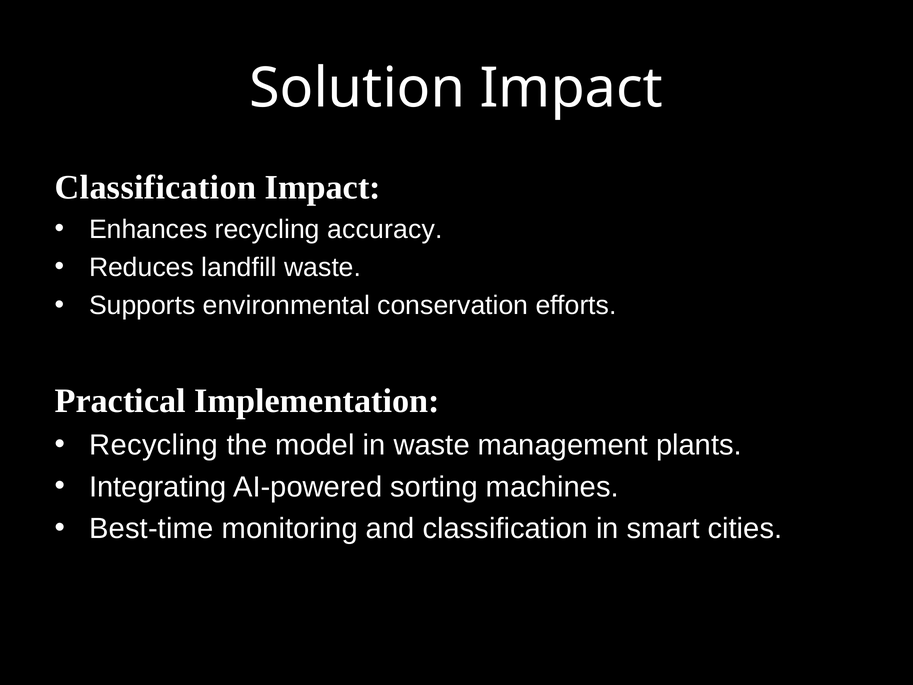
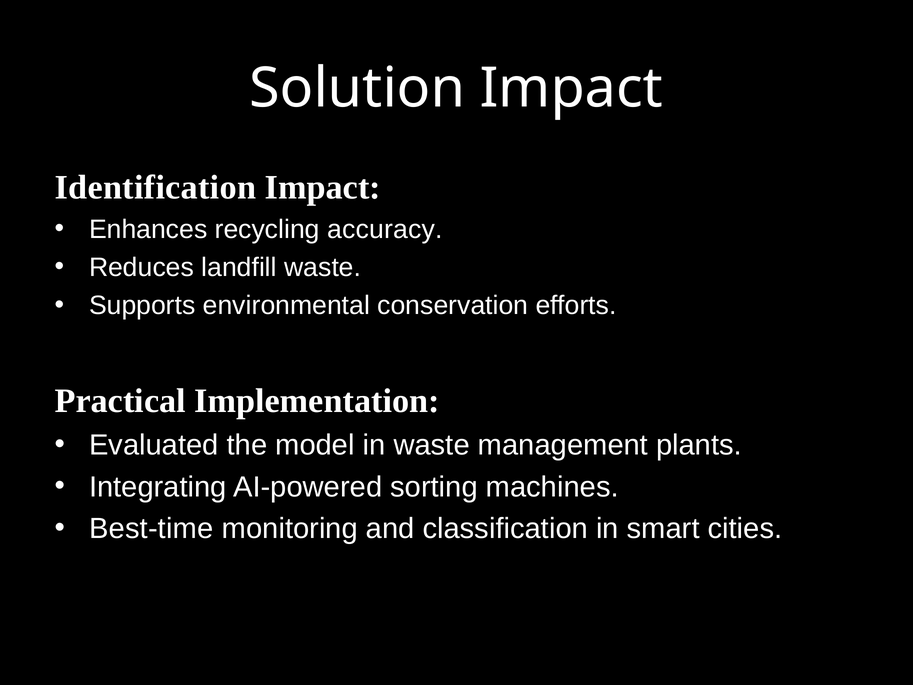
Classification: Classification -> Identification (155, 187)
Recycling: Recycling -> Evaluated (154, 445)
